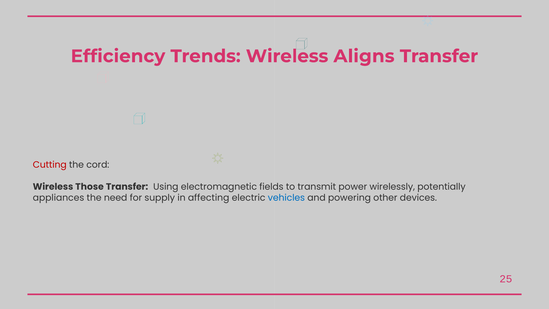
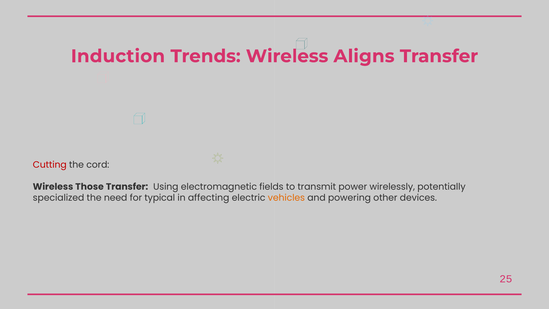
Efficiency: Efficiency -> Induction (118, 56)
appliances: appliances -> specialized (59, 198)
supply: supply -> typical (160, 198)
vehicles colour: blue -> orange (286, 198)
